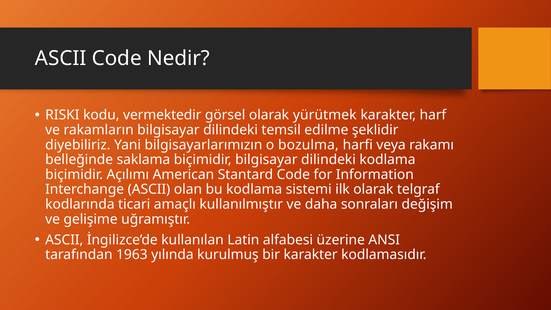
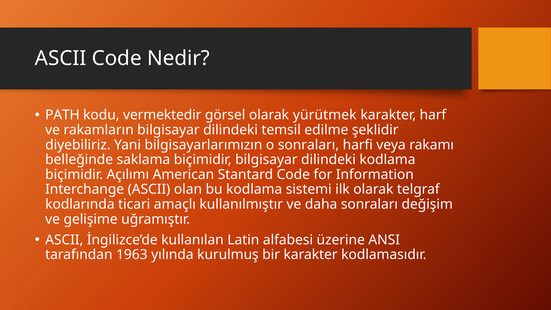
RISKI: RISKI -> PATH (62, 115)
o bozulma: bozulma -> sonraları (308, 145)
